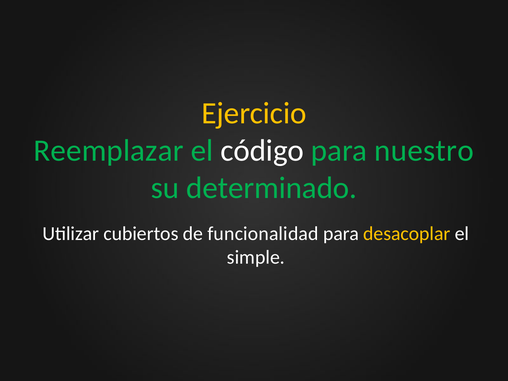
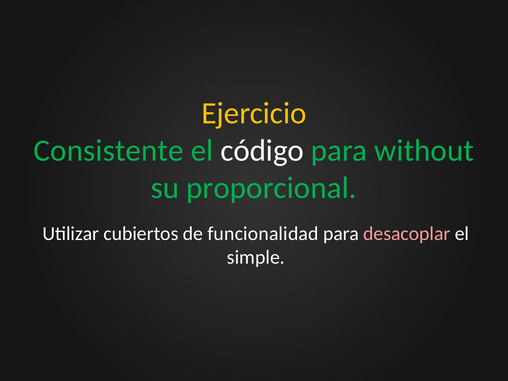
Reemplazar: Reemplazar -> Consistente (109, 151)
nuestro: nuestro -> without (424, 151)
determinado: determinado -> proporcional (271, 188)
desacoplar colour: yellow -> pink (407, 234)
